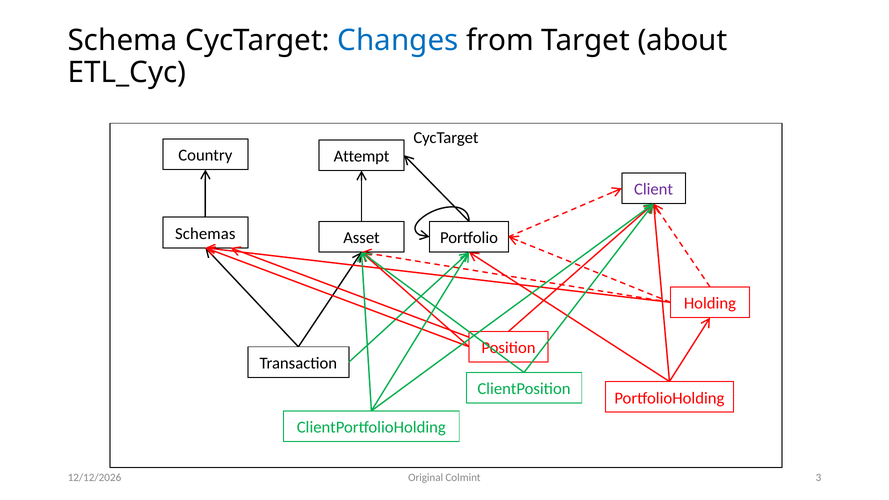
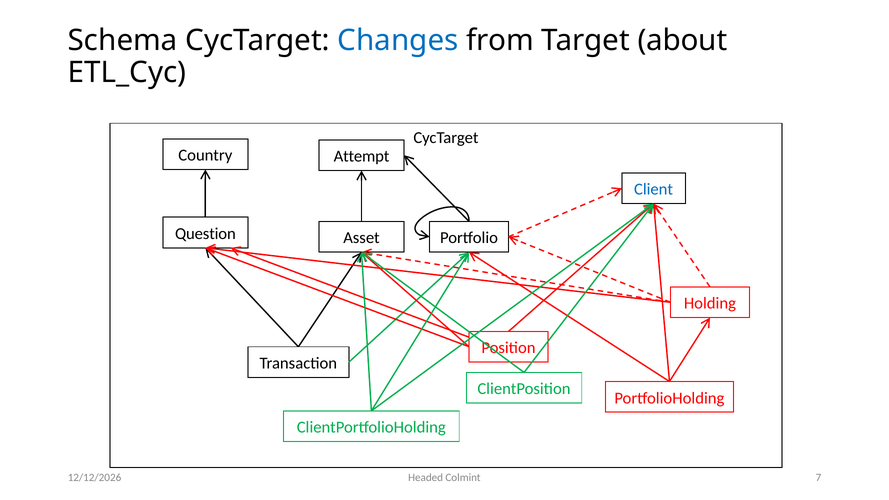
Client colour: purple -> blue (654, 189)
Schemas: Schemas -> Question (205, 234)
Original: Original -> Headed (426, 477)
3: 3 -> 7 (818, 477)
